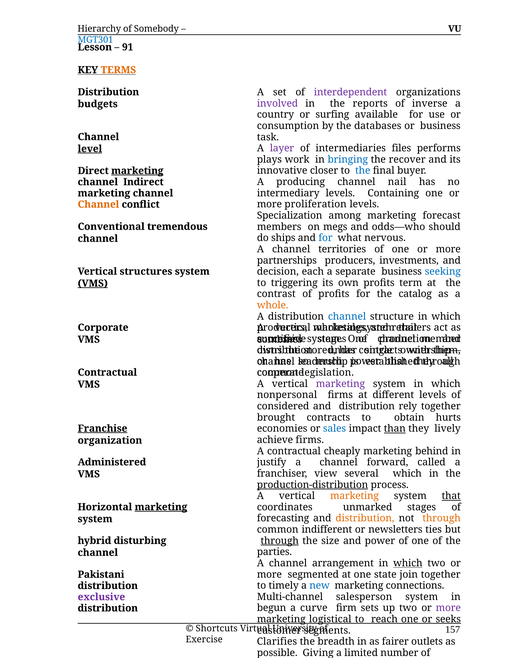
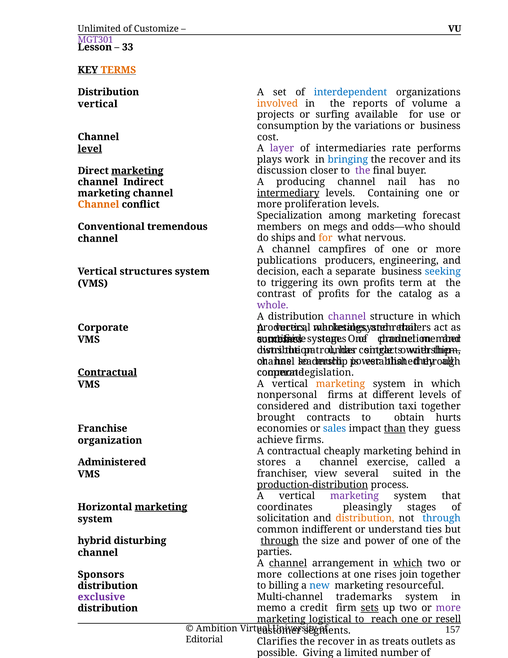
Hierarchy: Hierarchy -> Unlimited (99, 29)
Somebody: Somebody -> Customize (156, 29)
MGT301 colour: blue -> purple (95, 40)
91: 91 -> 33 (128, 47)
interdependent colour: purple -> blue (350, 92)
involved colour: purple -> orange (277, 103)
inverse: inverse -> volume (430, 103)
budgets: budgets -> vertical (98, 104)
country: country -> projects (276, 115)
databases: databases -> variations (378, 126)
task: task -> cost (268, 137)
files: files -> rate (401, 148)
innovative: innovative -> discussion (282, 171)
the colour: blue -> purple (363, 171)
intermediary underline: none -> present (288, 193)
for colour: blue -> orange (325, 238)
channel territories: territories -> campfires (342, 249)
partnerships: partnerships -> publications (287, 260)
investments: investments -> engineering (409, 260)
VMS underline: present -> none (93, 283)
whole colour: orange -> purple (273, 305)
channel colour: blue -> purple (347, 316)
stored: stored -> patrol (320, 350)
Contractual underline: none -> present (107, 372)
marketing colour: purple -> orange (340, 383)
rely: rely -> taxi (408, 406)
Franchise underline: present -> none (103, 428)
lively: lively -> guess (448, 428)
justify: justify -> stores (271, 462)
forward: forward -> exercise (388, 462)
several which: which -> suited (407, 473)
marketing colour: orange -> purple (354, 495)
that underline: present -> none (451, 495)
unmarked: unmarked -> pleasingly (368, 507)
forecasting: forecasting -> solicitation (283, 518)
through colour: orange -> blue (442, 518)
newsletters: newsletters -> understand (395, 529)
channel underline: none -> present (288, 563)
segmented: segmented -> collections (313, 574)
state: state -> rises (385, 574)
Pakistani: Pakistani -> Sponsors (101, 574)
timely: timely -> billing (284, 585)
connections: connections -> resourceful (415, 585)
salesperson: salesperson -> trademarks (364, 596)
begun: begun -> memo (272, 607)
curve: curve -> credit (314, 607)
sets underline: none -> present (370, 607)
seeks: seeks -> resell (448, 619)
Shortcuts: Shortcuts -> Ambition (217, 628)
Exercise: Exercise -> Editorial (204, 639)
breadth: breadth -> recover (336, 641)
fairer: fairer -> treats (395, 641)
